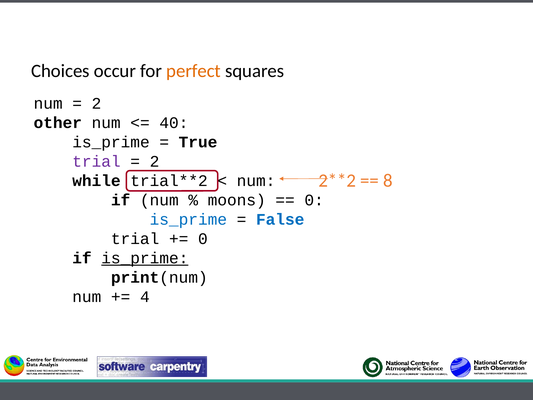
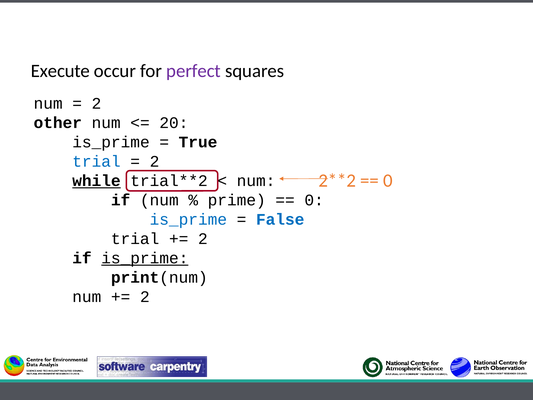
Choices: Choices -> Execute (60, 71)
perfect colour: orange -> purple (194, 71)
40: 40 -> 20 (174, 123)
trial colour: purple -> blue (96, 161)
8: 8 -> 0 (388, 180)
while underline: none -> present (96, 181)
moons: moons -> prime (237, 200)
0: 0 -> 2 (203, 239)
4: 4 -> 2 (145, 297)
